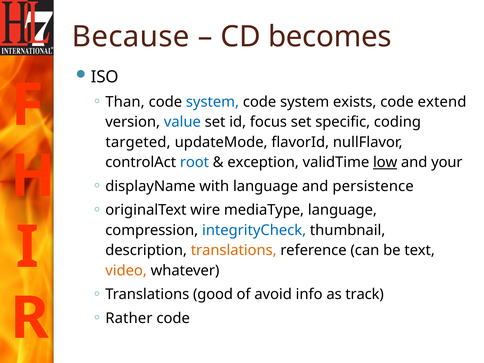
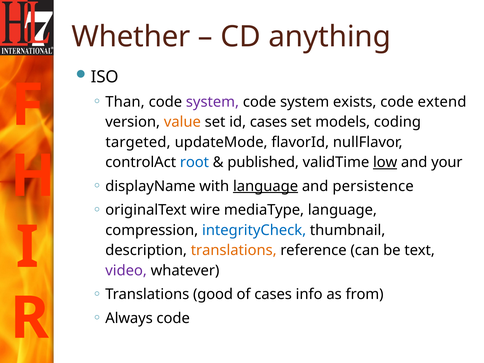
Because: Because -> Whether (131, 37)
becomes: becomes -> anything (330, 37)
system colour: blue -> purple (212, 102)
value colour: blue -> orange (182, 122)
id focus: focus -> cases (268, 122)
specific: specific -> models (343, 122)
exception: exception -> published (263, 162)
language underline: none -> present (266, 186)
video colour: orange -> purple (126, 271)
of avoid: avoid -> cases (273, 294)
track: track -> from (365, 294)
Rather: Rather -> Always (129, 318)
